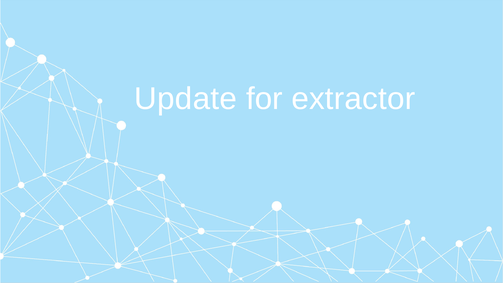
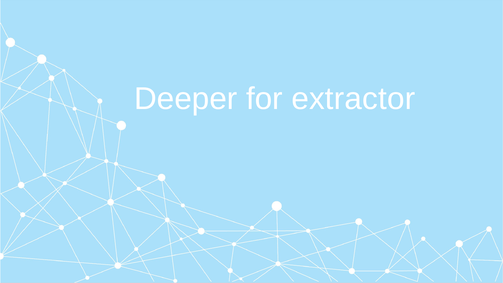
Update: Update -> Deeper (186, 99)
